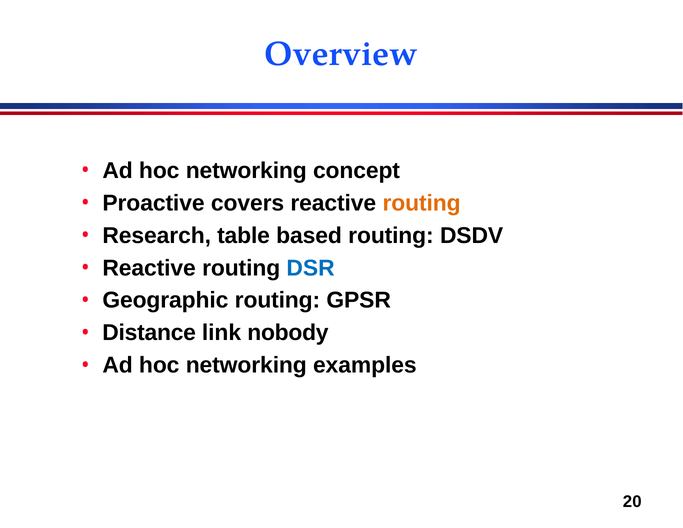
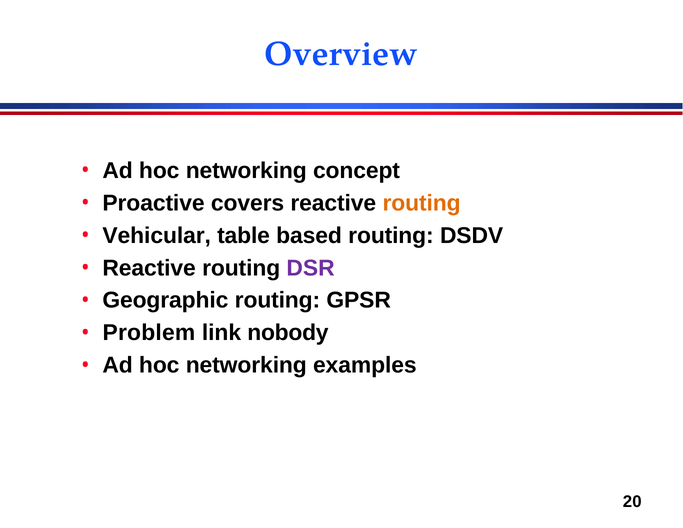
Research: Research -> Vehicular (157, 235)
DSR colour: blue -> purple (311, 268)
Distance: Distance -> Problem (149, 333)
